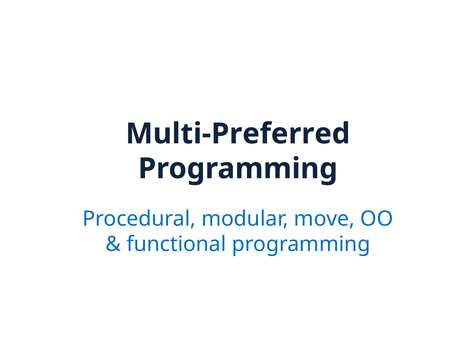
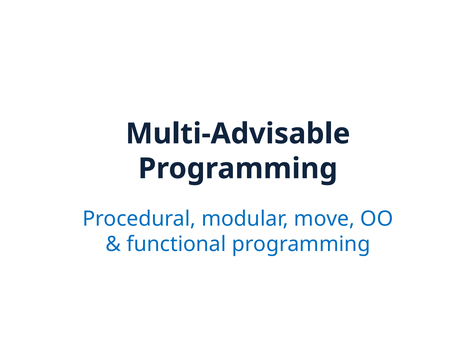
Multi-Preferred: Multi-Preferred -> Multi-Advisable (238, 134)
